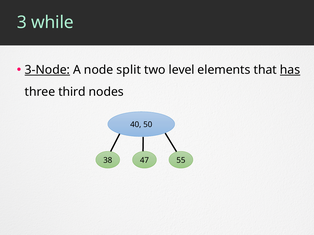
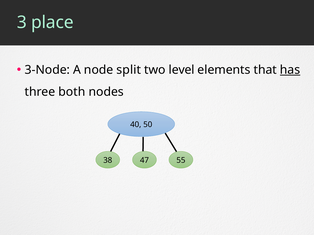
while: while -> place (52, 22)
3-Node underline: present -> none (47, 70)
third: third -> both (72, 92)
